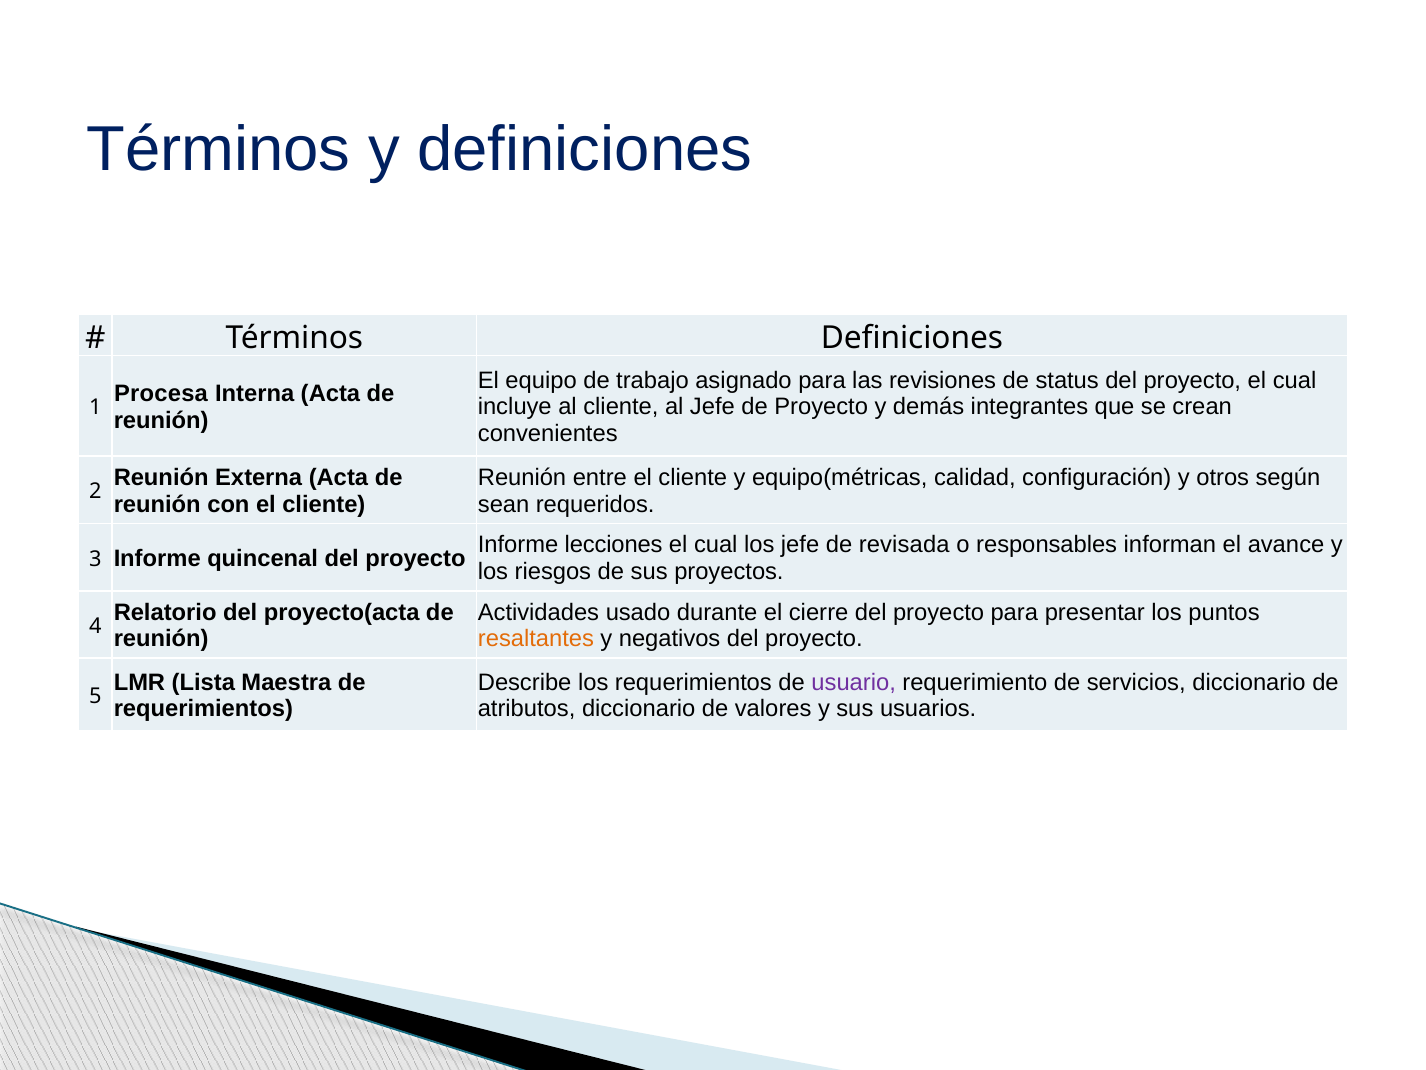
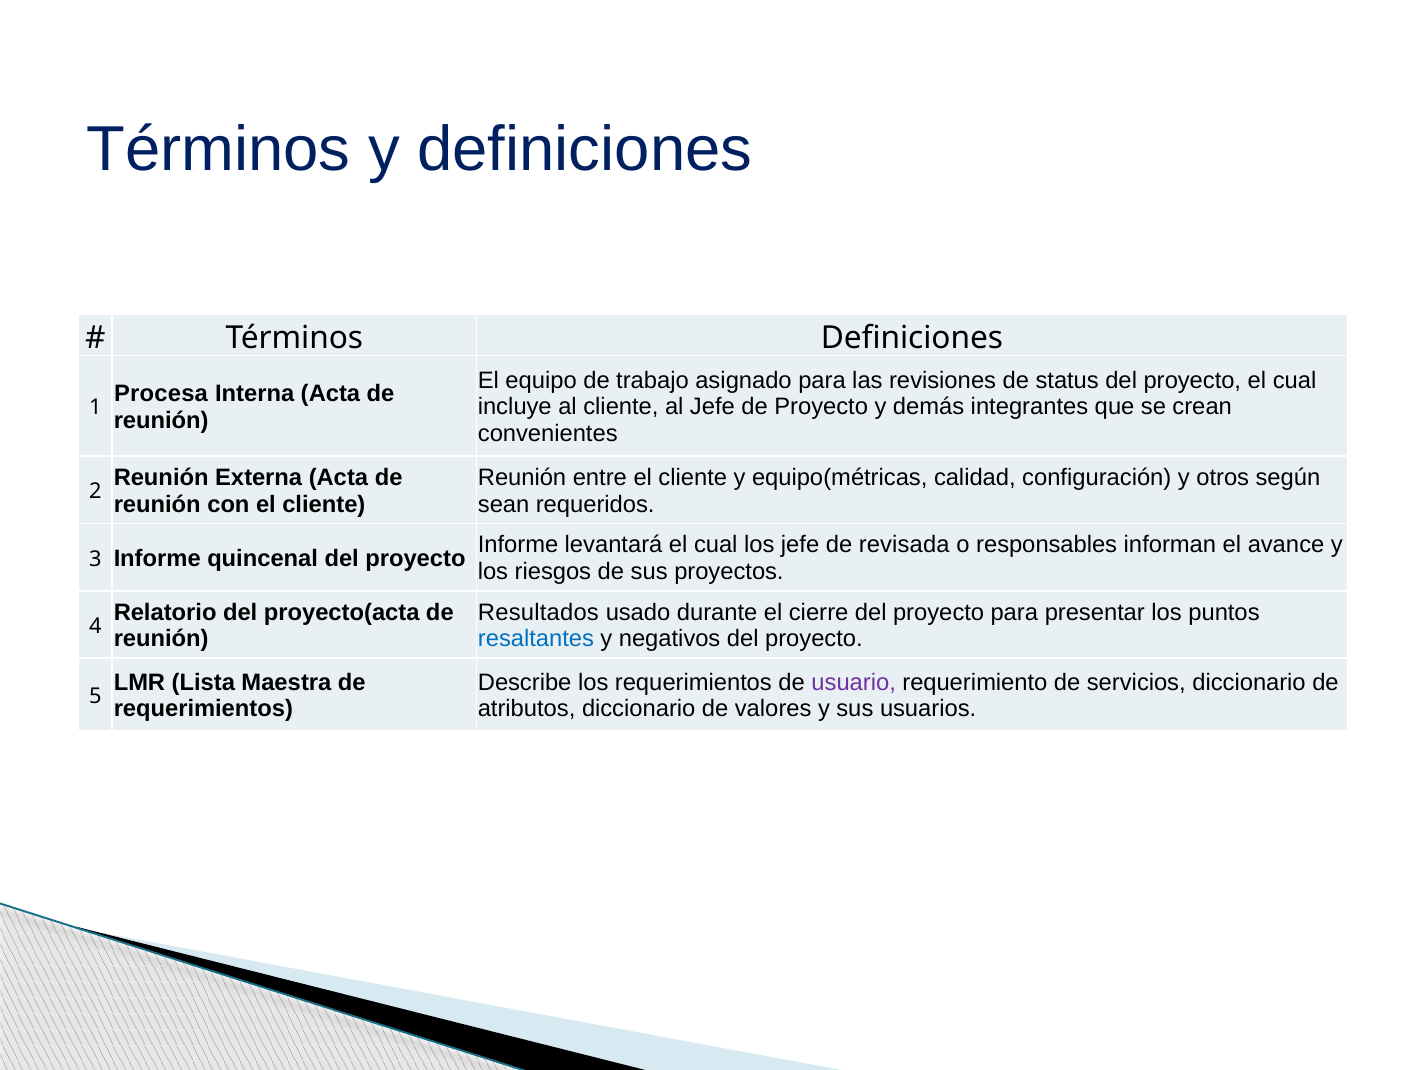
lecciones: lecciones -> levantará (614, 545)
Actividades: Actividades -> Resultados (538, 612)
resaltantes colour: orange -> blue (536, 639)
